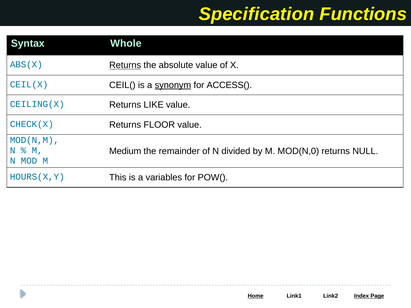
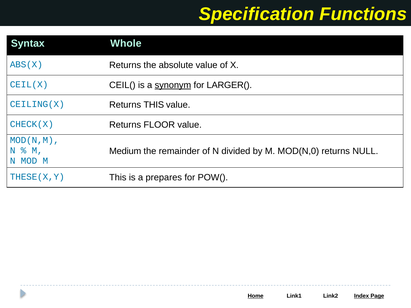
Returns underline: present -> none (125, 65)
ACCESS(: ACCESS( -> LARGER( (229, 85)
Returns LIKE: LIKE -> THIS (154, 105)
HOURS(X,Y: HOURS(X,Y -> THESE(X,Y (37, 177)
variables: variables -> prepares (164, 178)
